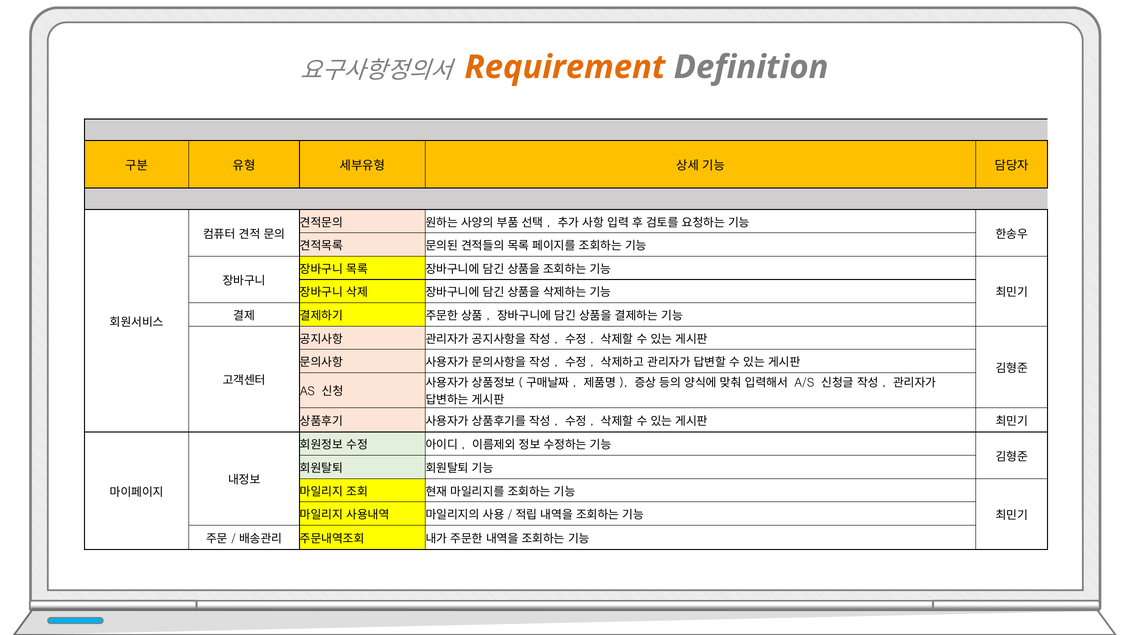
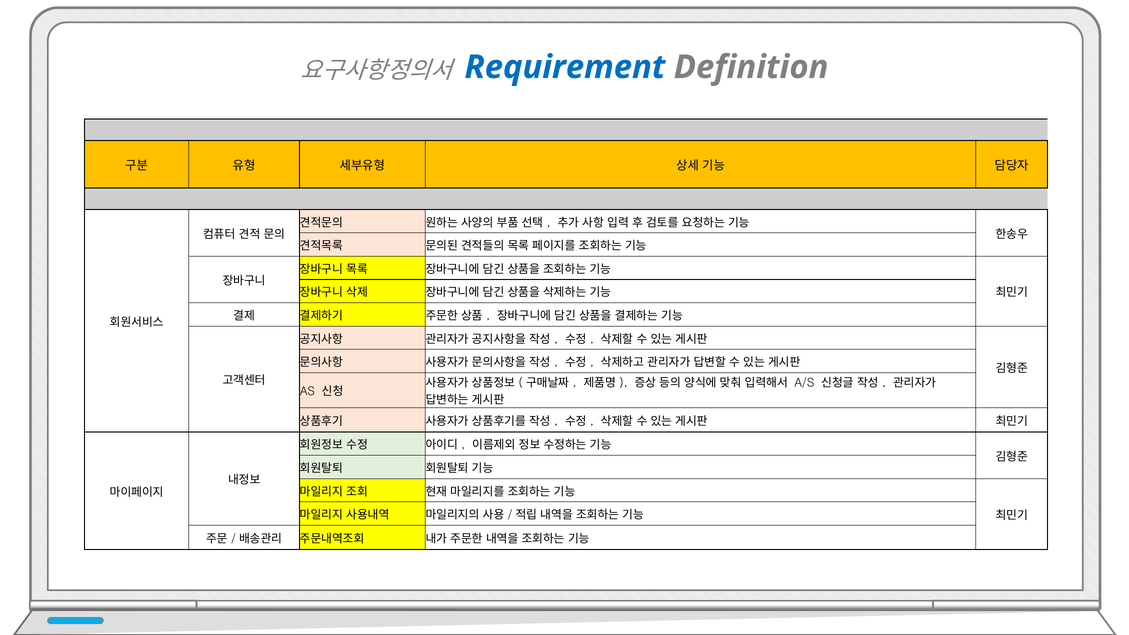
Requirement colour: orange -> blue (565, 67)
